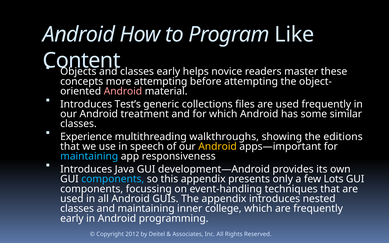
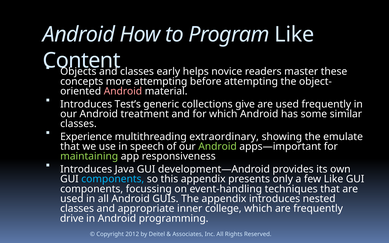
files: files -> give (245, 104)
walkthroughs: walkthroughs -> extraordinary (224, 137)
editions: editions -> emulate (343, 137)
Android colour: yellow -> light green (218, 147)
maintaining colour: light blue -> light green (89, 156)
few Lots: Lots -> Like (334, 179)
and maintaining: maintaining -> appropriate (146, 209)
early: early -> drive (72, 219)
